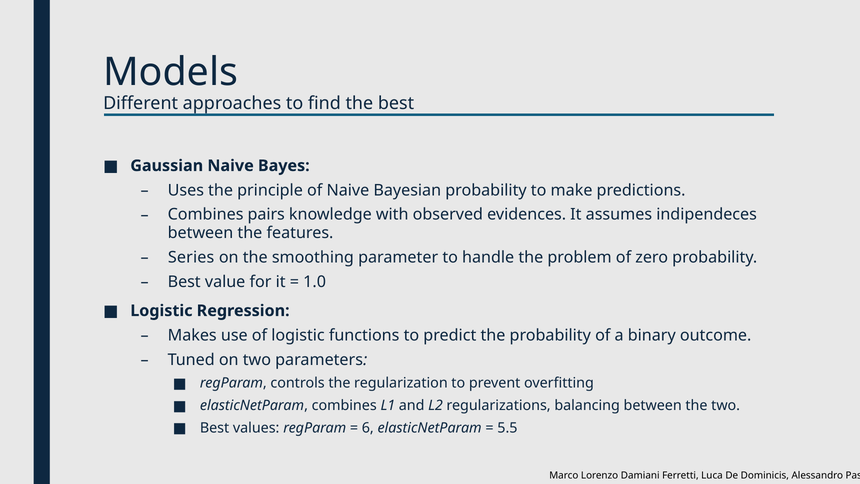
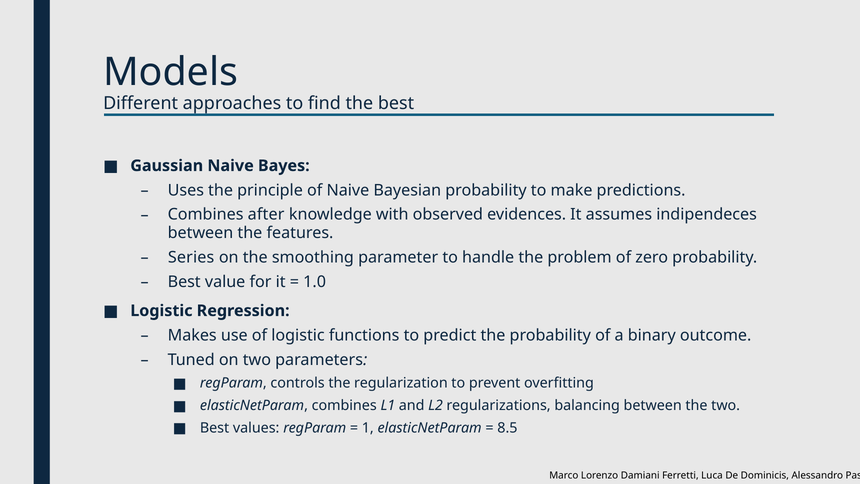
pairs: pairs -> after (266, 215)
6: 6 -> 1 (368, 428)
5.5: 5.5 -> 8.5 (507, 428)
